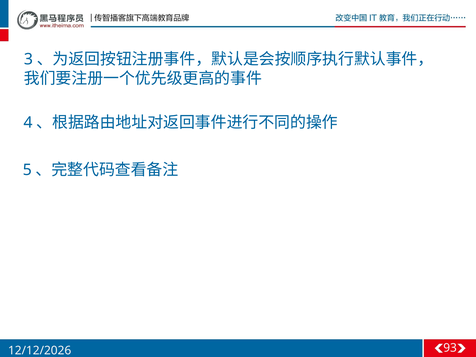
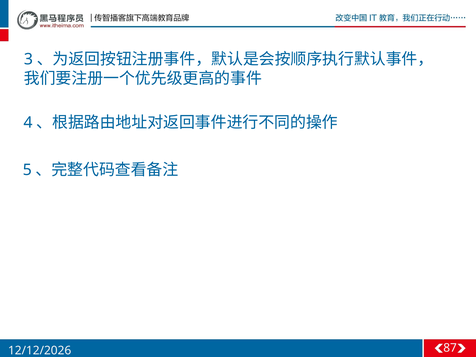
93: 93 -> 87 (450, 348)
